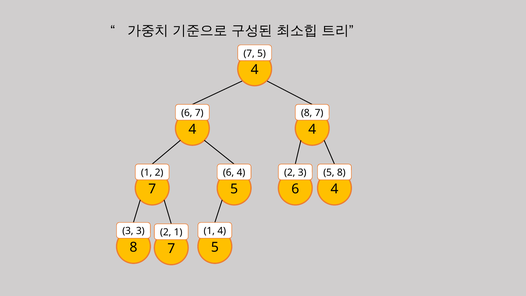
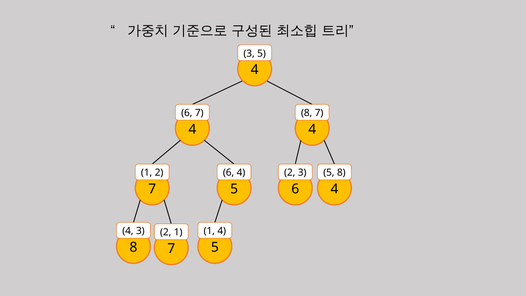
7: 7 -> 3 (249, 53)
3: 3 -> 4 (128, 231)
